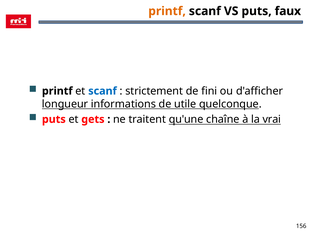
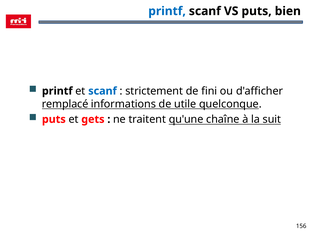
printf colour: orange -> blue (167, 11)
faux: faux -> bien (288, 11)
longueur: longueur -> remplacé (65, 104)
vrai: vrai -> suit (272, 119)
